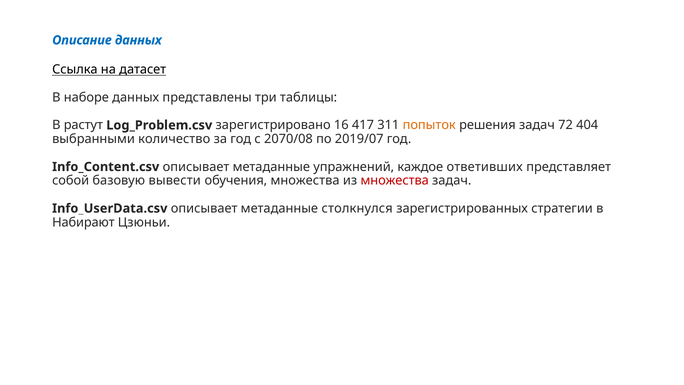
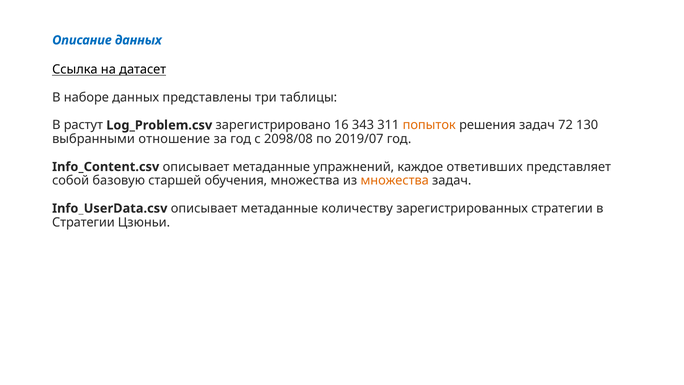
417: 417 -> 343 (363, 125)
404: 404 -> 130 (587, 125)
количество: количество -> отношение (174, 139)
2070/08: 2070/08 -> 2098/08 (288, 139)
вывести: вывести -> старшей (175, 181)
множества colour: red -> orange (395, 181)
столкнулся: столкнулся -> количеству (357, 208)
Набирают: Набирают -> Стратегии (83, 222)
